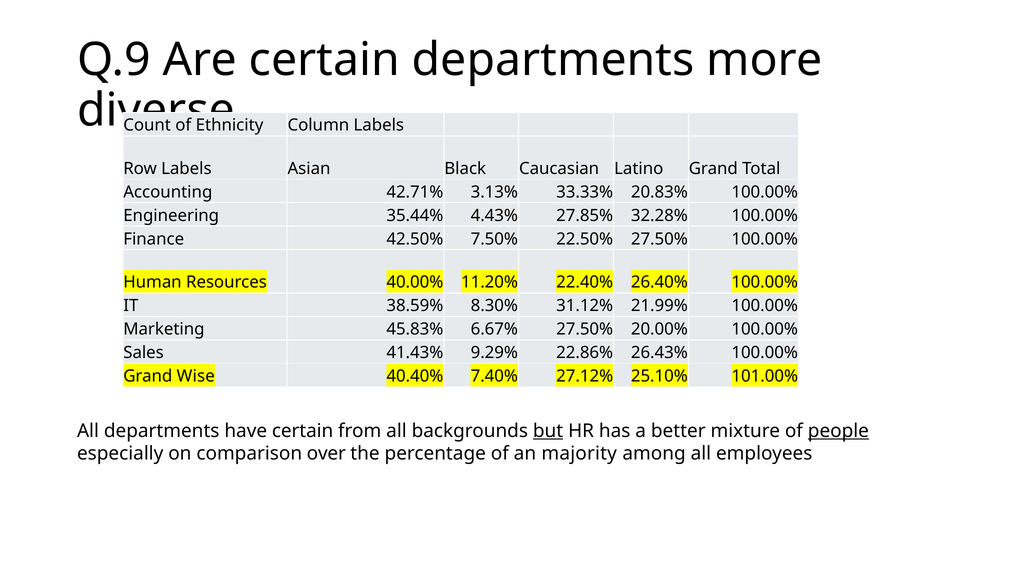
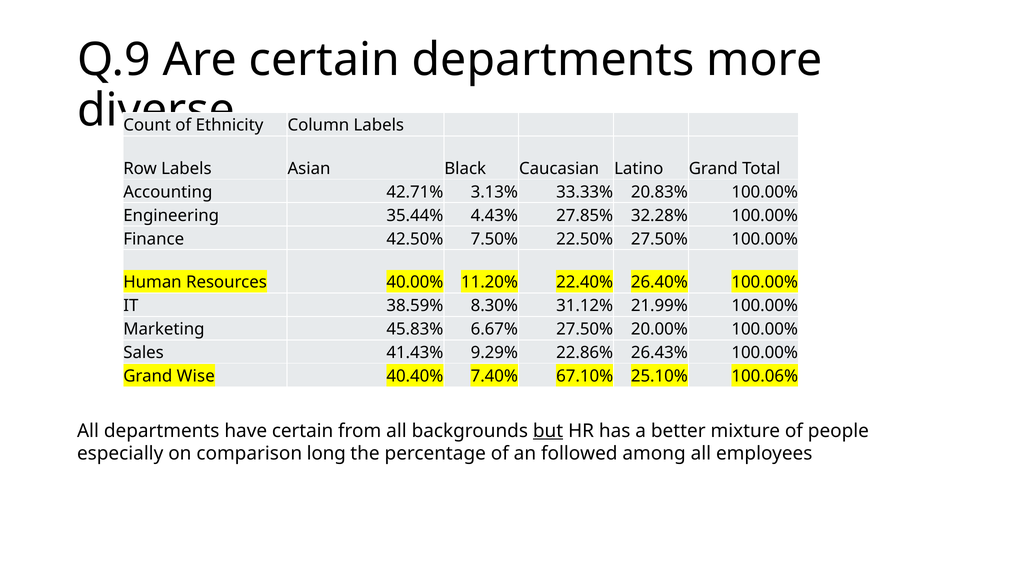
27.12%: 27.12% -> 67.10% (585, 376)
101.00%: 101.00% -> 100.06% (765, 376)
people underline: present -> none (838, 431)
over: over -> long (326, 453)
majority: majority -> followed (579, 453)
